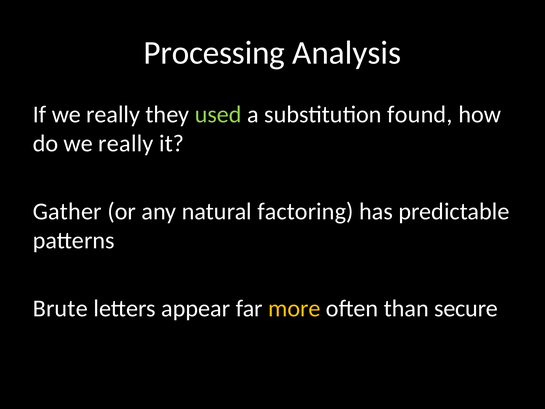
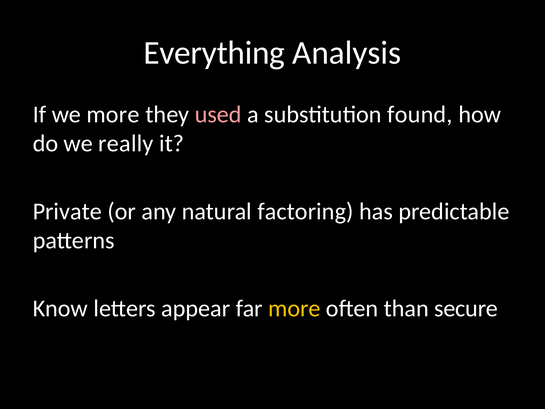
Processing: Processing -> Everything (214, 53)
If we really: really -> more (113, 114)
used colour: light green -> pink (218, 114)
Gather: Gather -> Private (67, 211)
Brute: Brute -> Know (60, 308)
